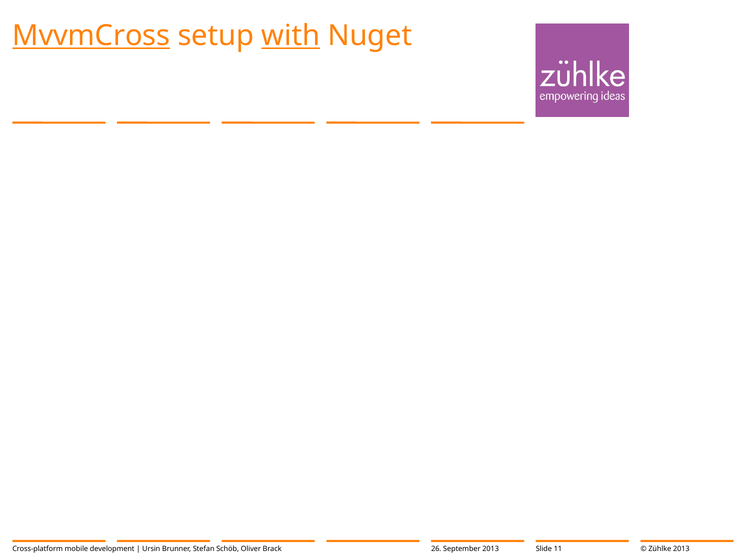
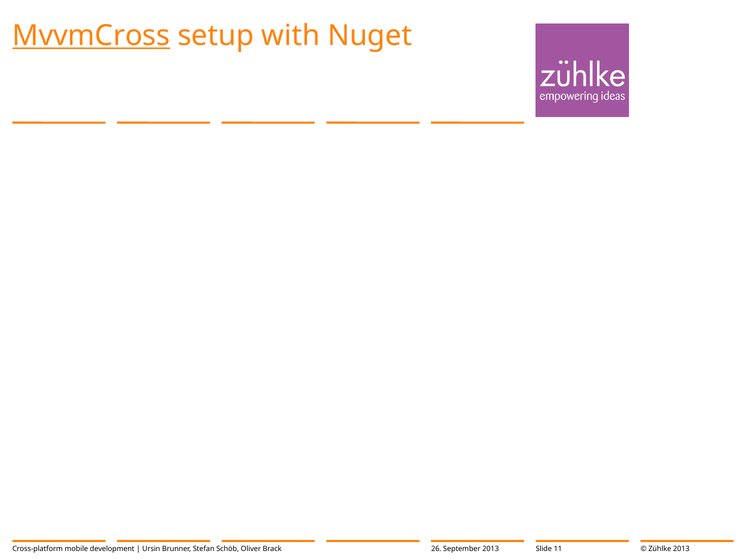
with underline: present -> none (291, 36)
